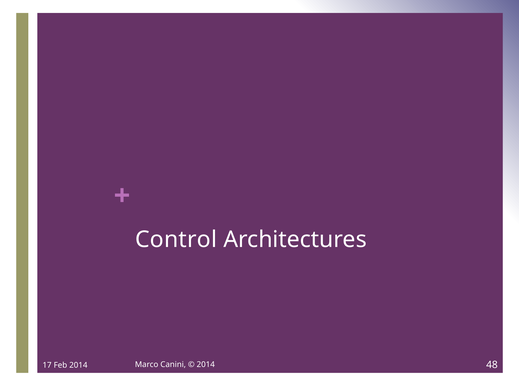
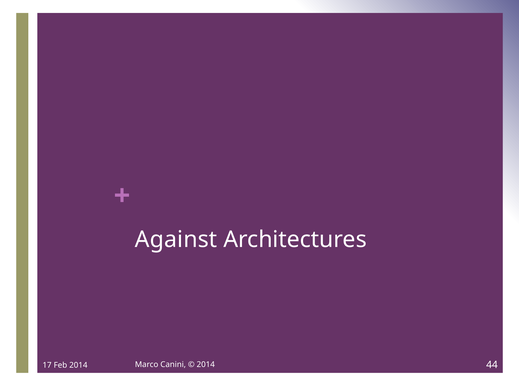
Control: Control -> Against (176, 240)
48: 48 -> 44 (492, 365)
